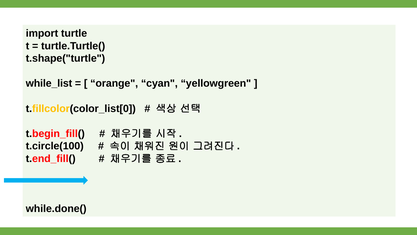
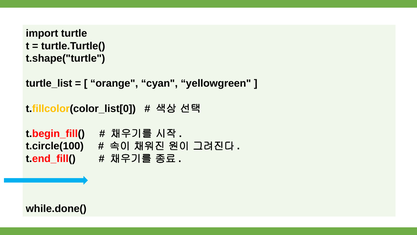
while_list: while_list -> turtle_list (49, 83)
